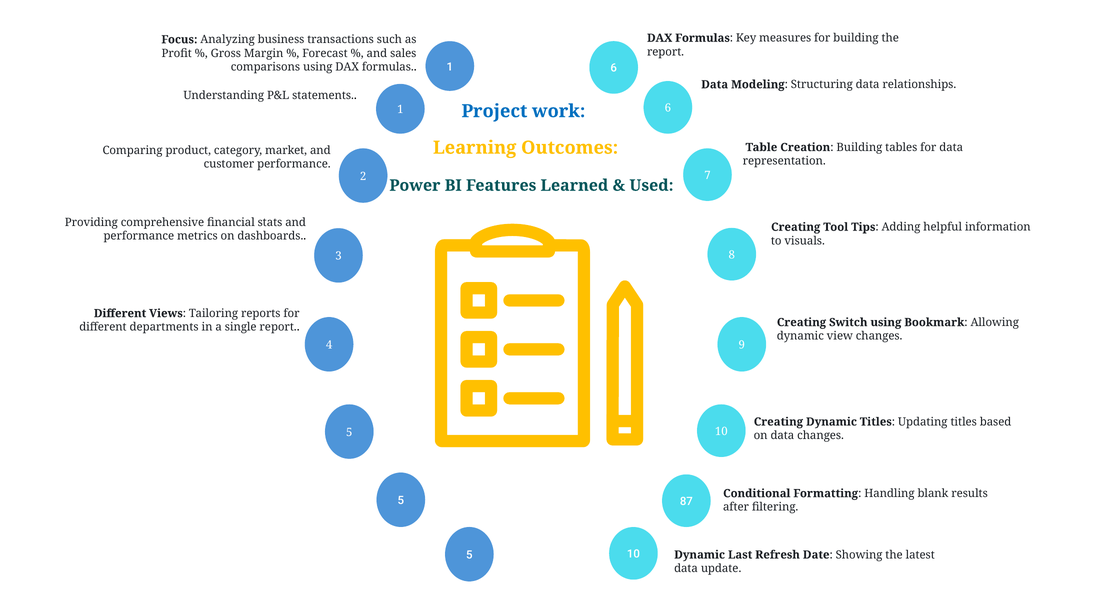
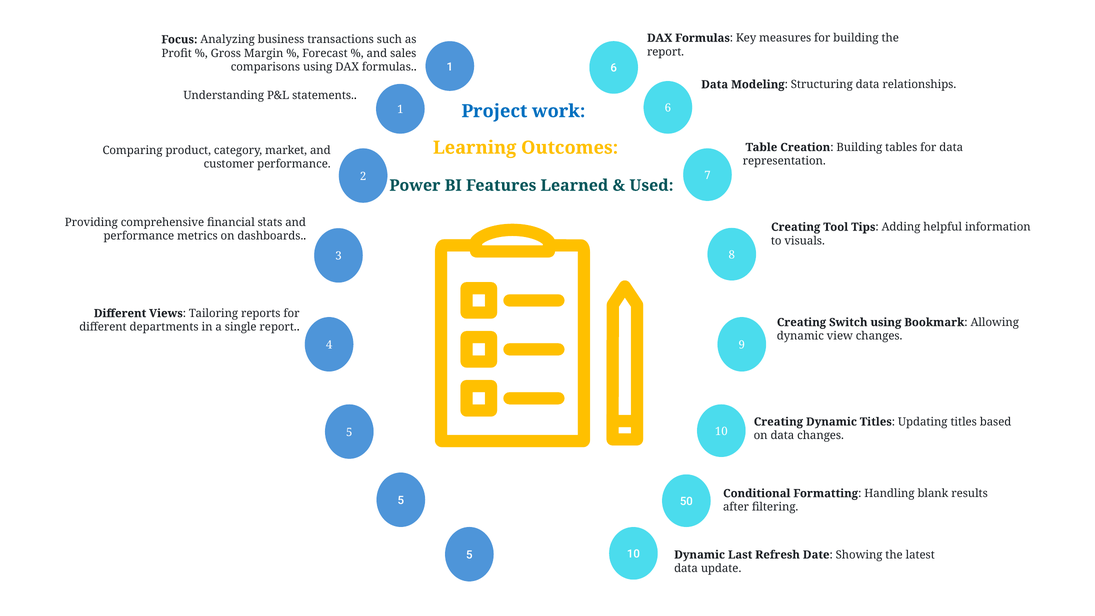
87: 87 -> 50 (686, 501)
